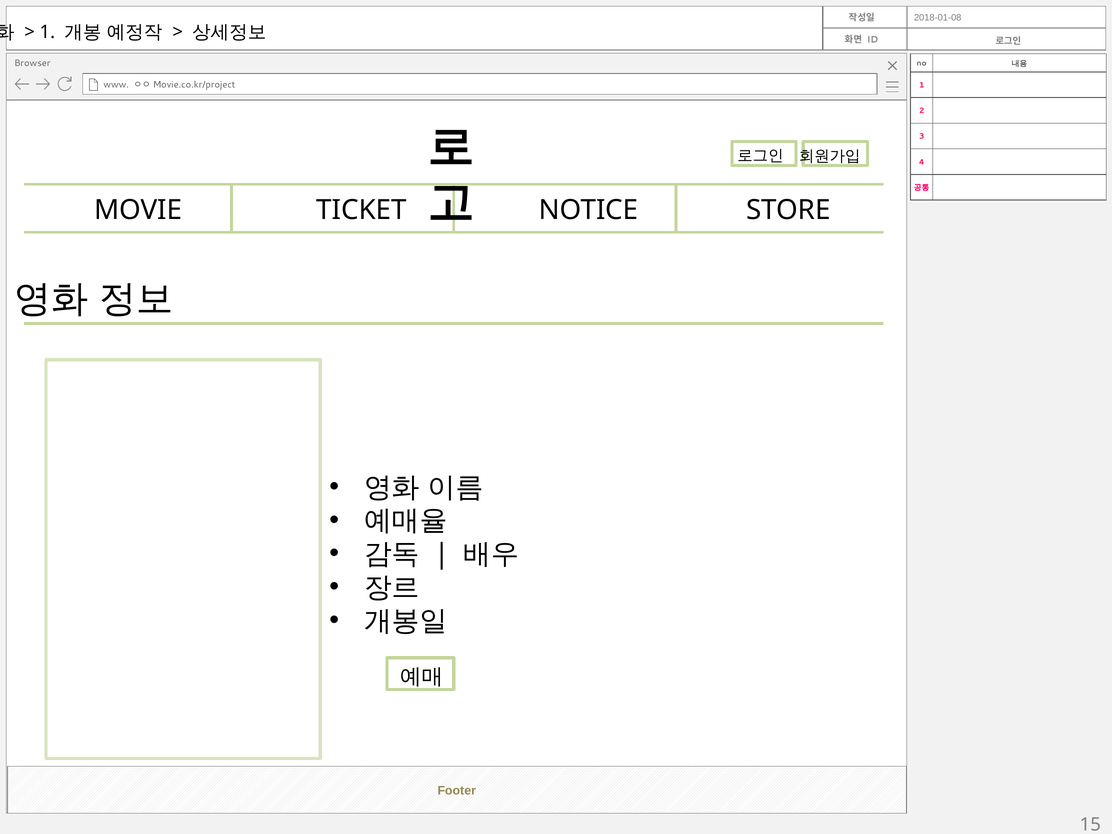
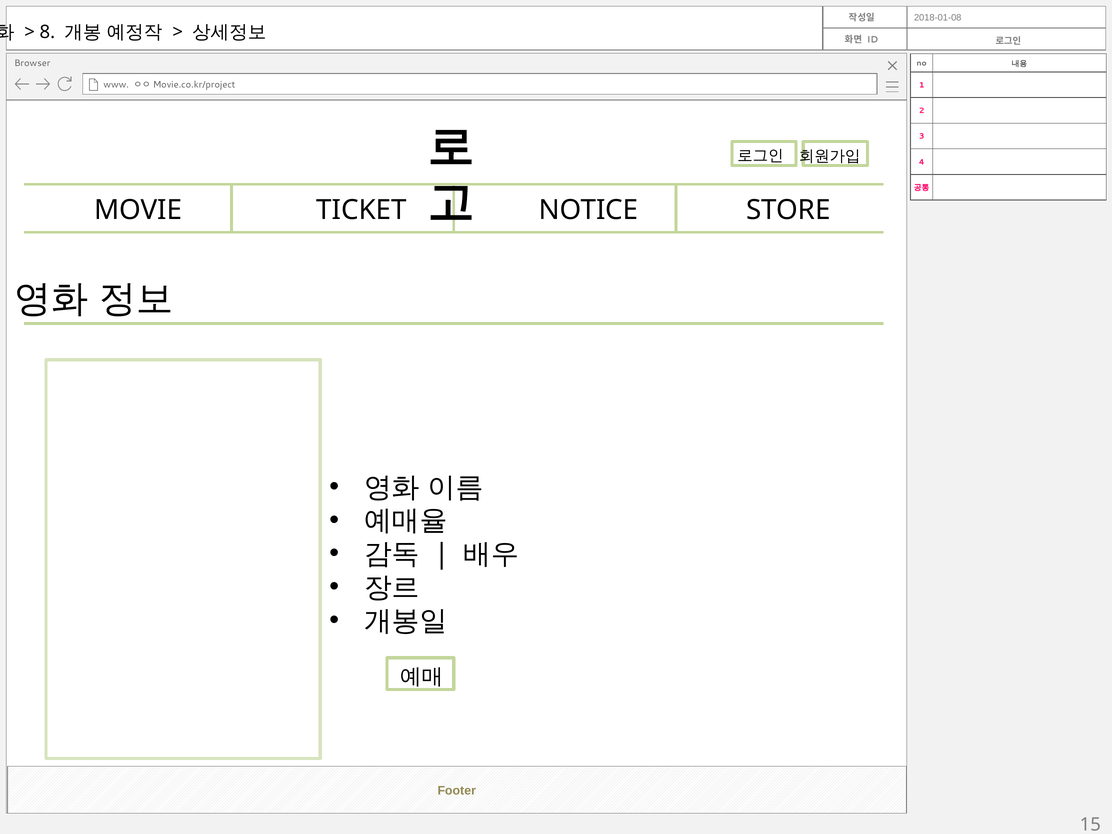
1: 1 -> 8 (47, 32)
